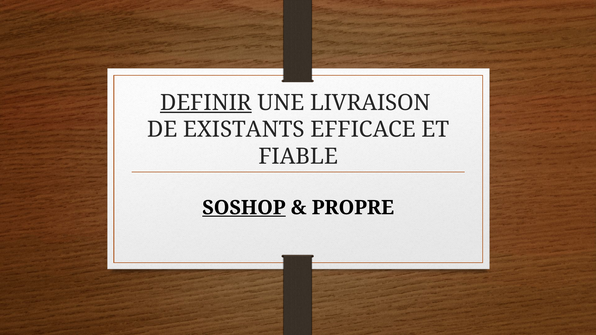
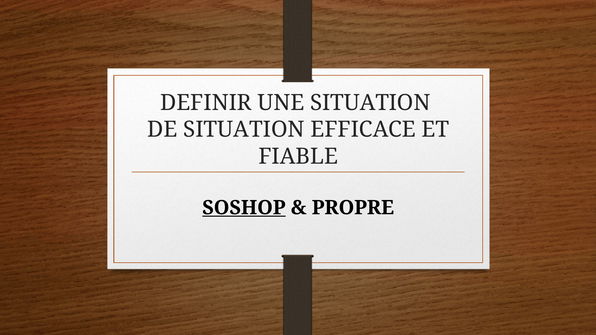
DEFINIR underline: present -> none (206, 103)
UNE LIVRAISON: LIVRAISON -> SITUATION (370, 103)
DE EXISTANTS: EXISTANTS -> SITUATION (244, 130)
